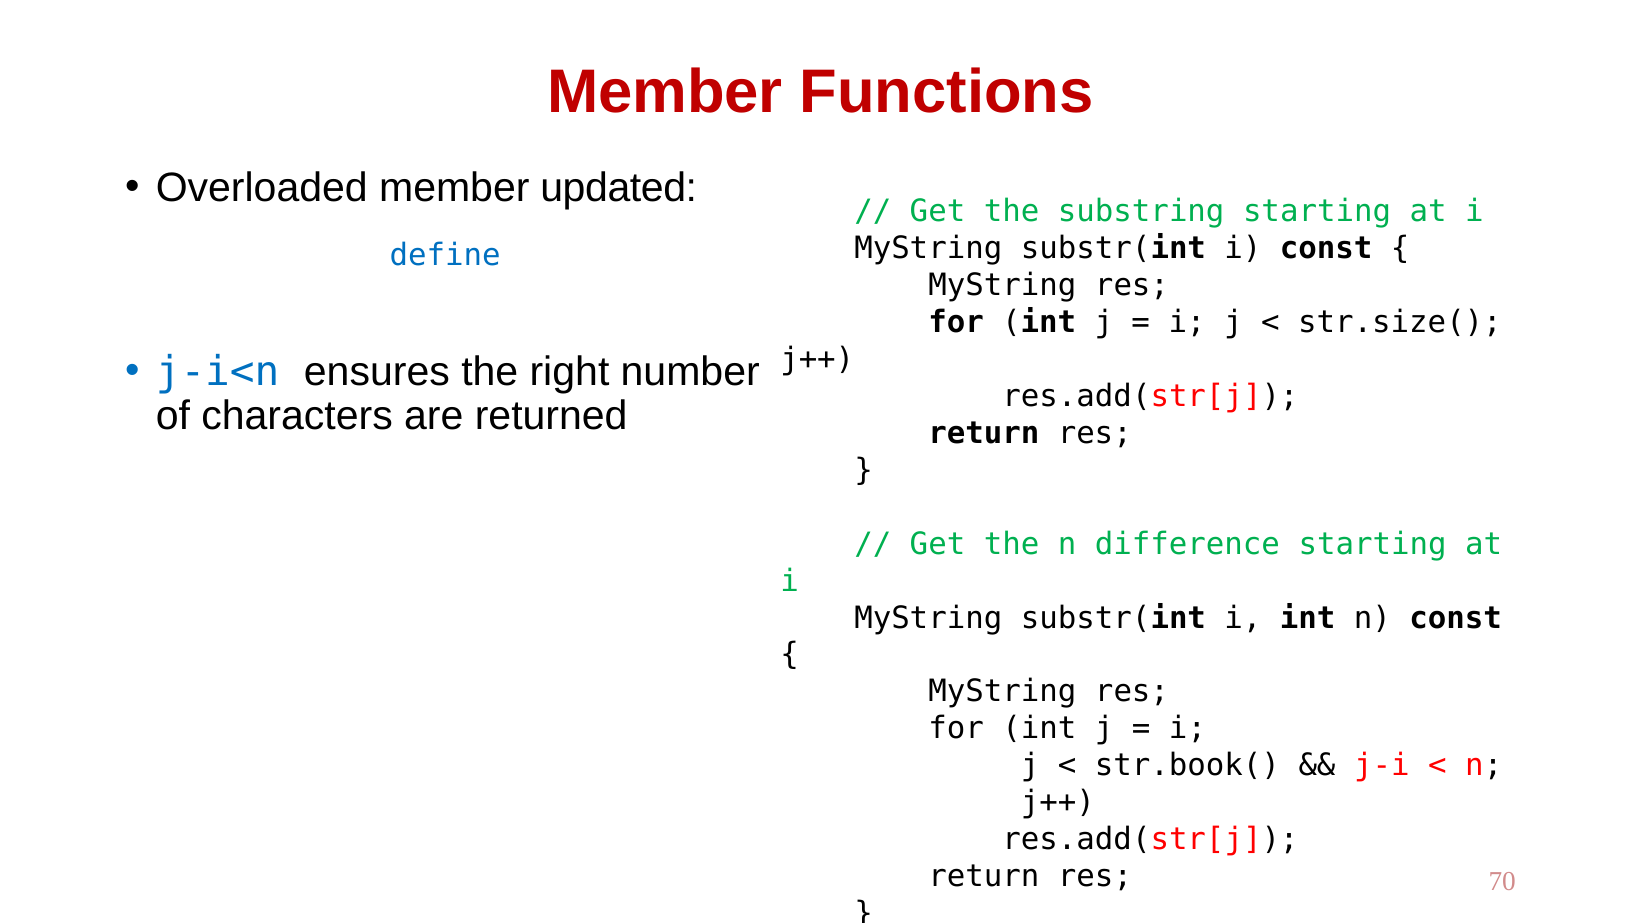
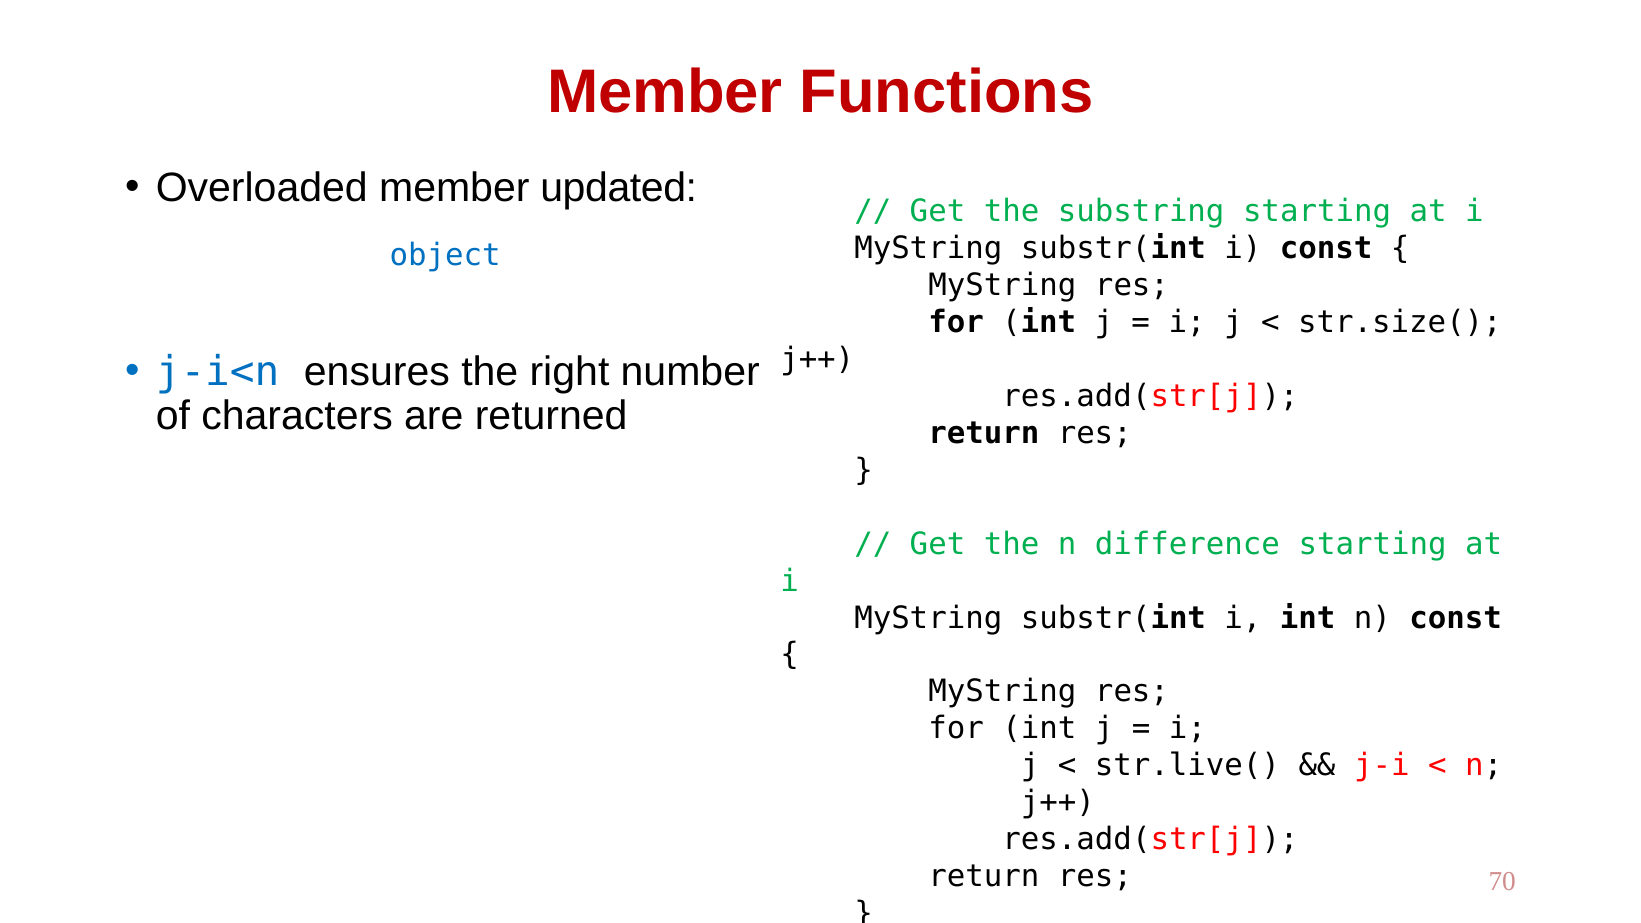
define: define -> object (445, 255)
str.book(: str.book( -> str.live( (1187, 766)
